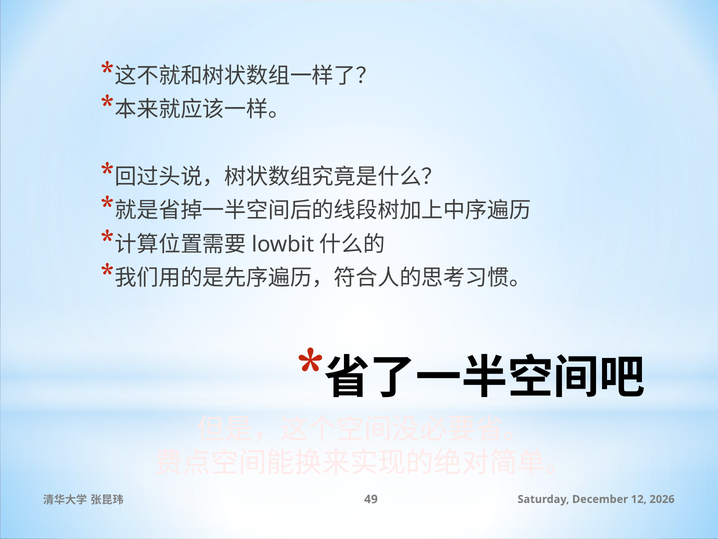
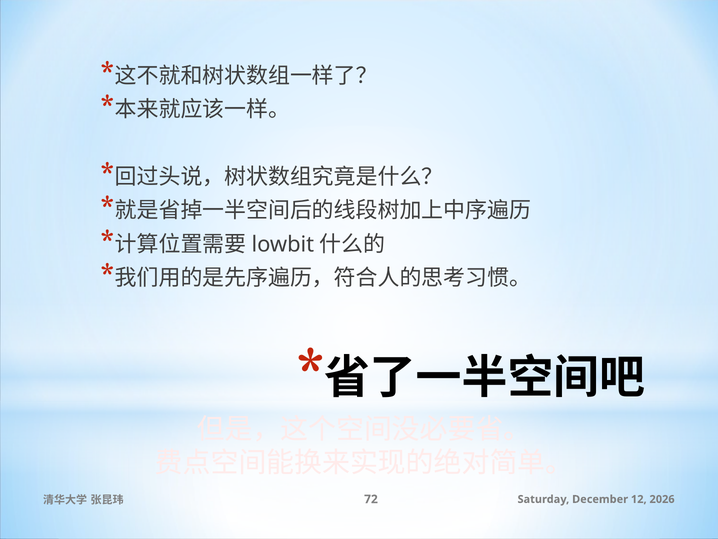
49: 49 -> 72 (371, 499)
